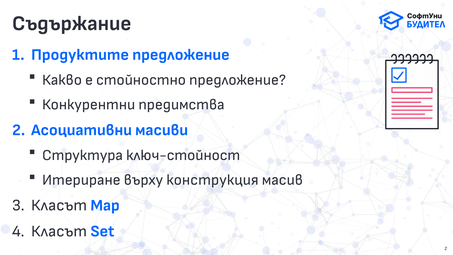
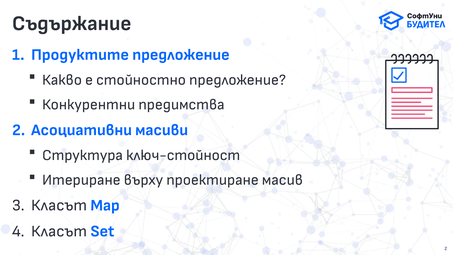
конструкция: конструкция -> проектиране (213, 180)
